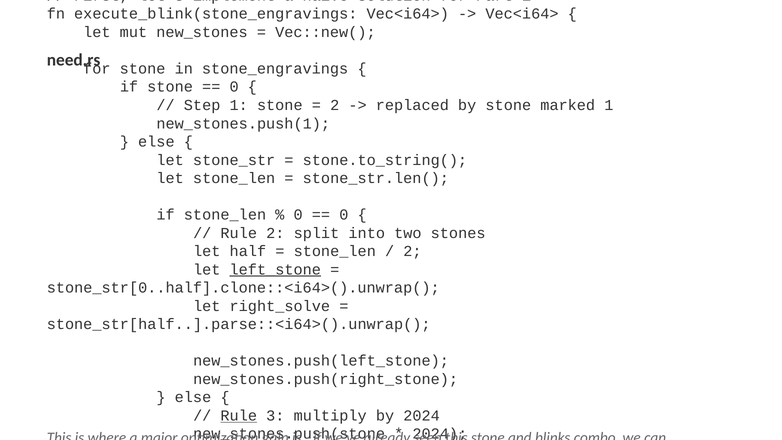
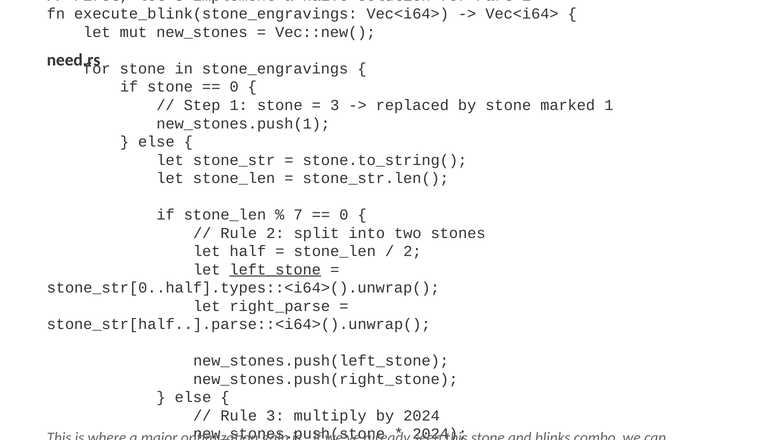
2: 2 -> 3 (335, 105)
0: 0 -> 7 (298, 215)
stone_str[0..half].clone::<i64>().unwrap(: stone_str[0..half].clone::<i64>().unwrap( -> stone_str[0..half].types::<i64>().unwrap( (243, 288)
right_solve: right_solve -> right_parse (280, 306)
Rule underline: present -> none (239, 416)
